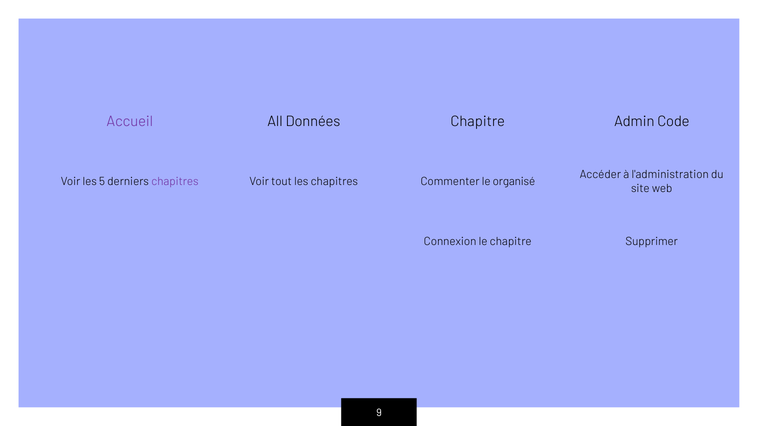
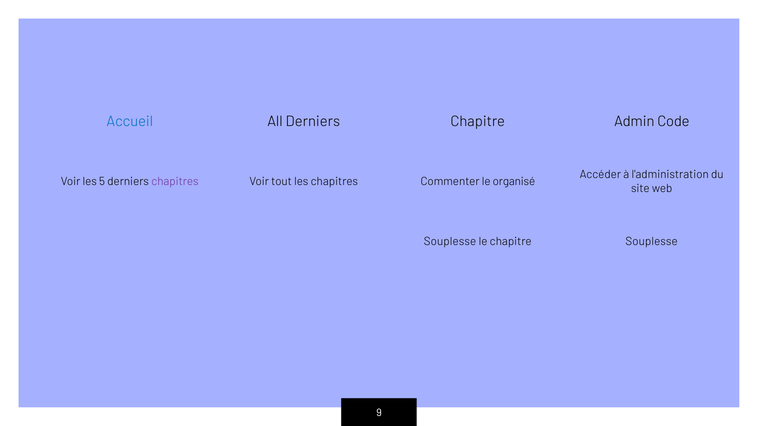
Accueil colour: purple -> blue (130, 121)
All Données: Données -> Derniers (313, 121)
Connexion: Connexion -> Souplesse (450, 242)
chapitre Supprimer: Supprimer -> Souplesse (652, 242)
